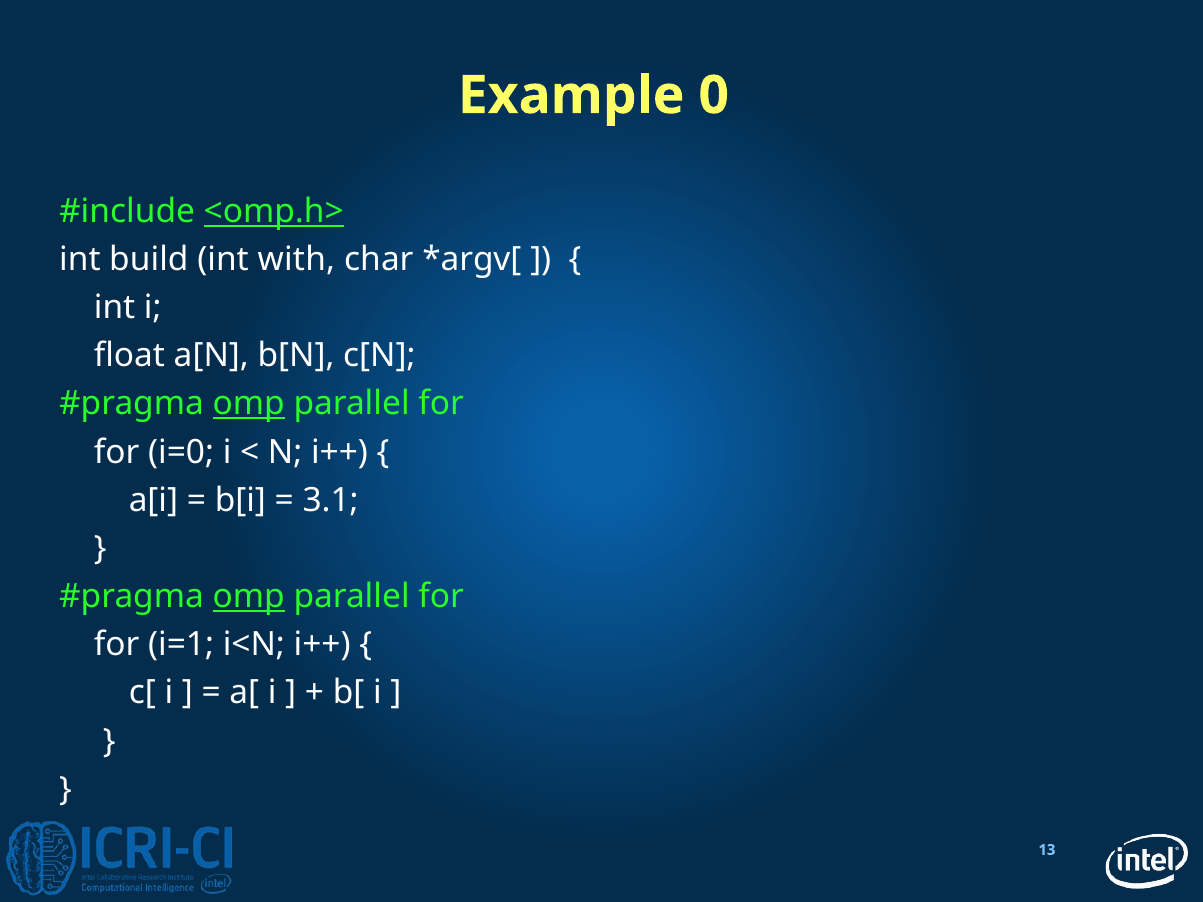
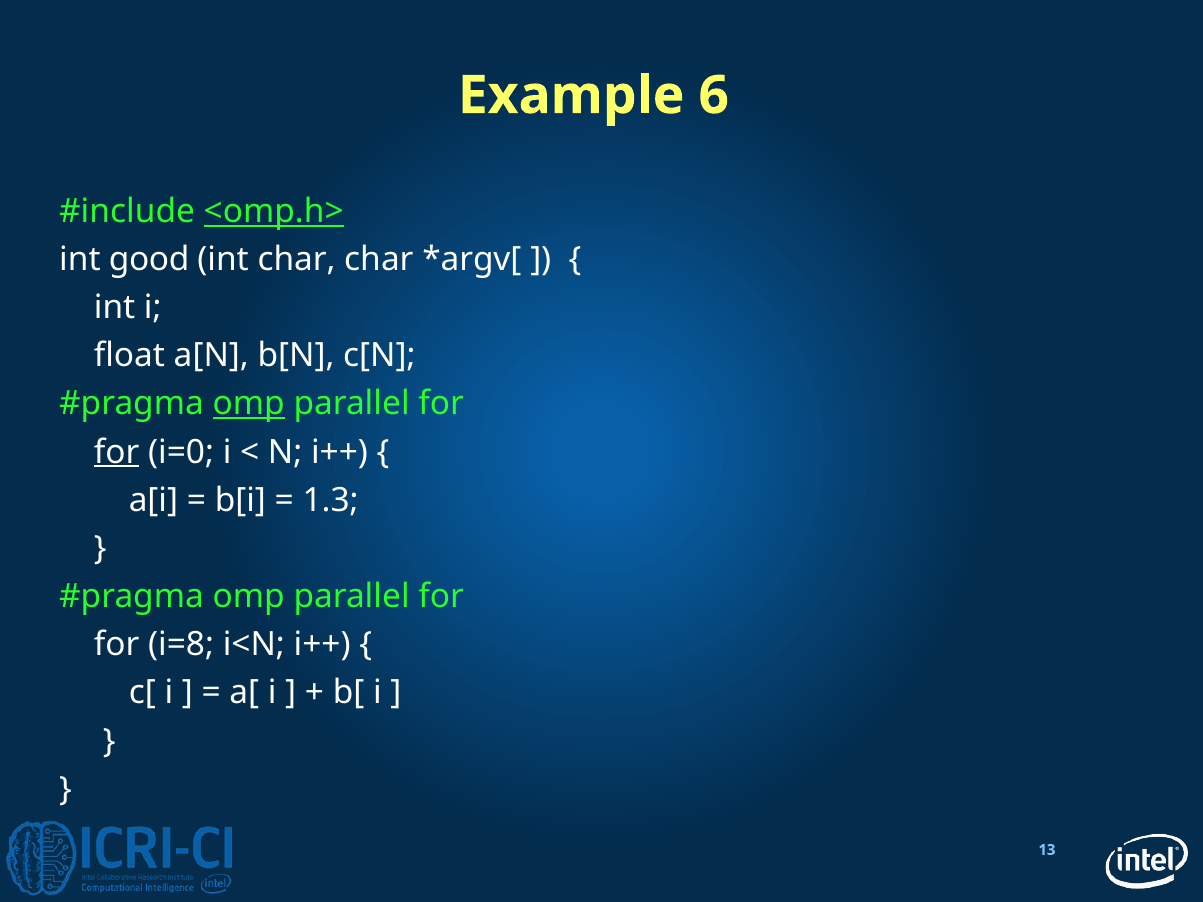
0: 0 -> 6 (714, 96)
build: build -> good (149, 260)
int with: with -> char (297, 260)
for underline: none -> present (117, 452)
3.1: 3.1 -> 1.3 (331, 500)
omp underline: present -> none (249, 597)
i=1: i=1 -> i=8 (181, 645)
